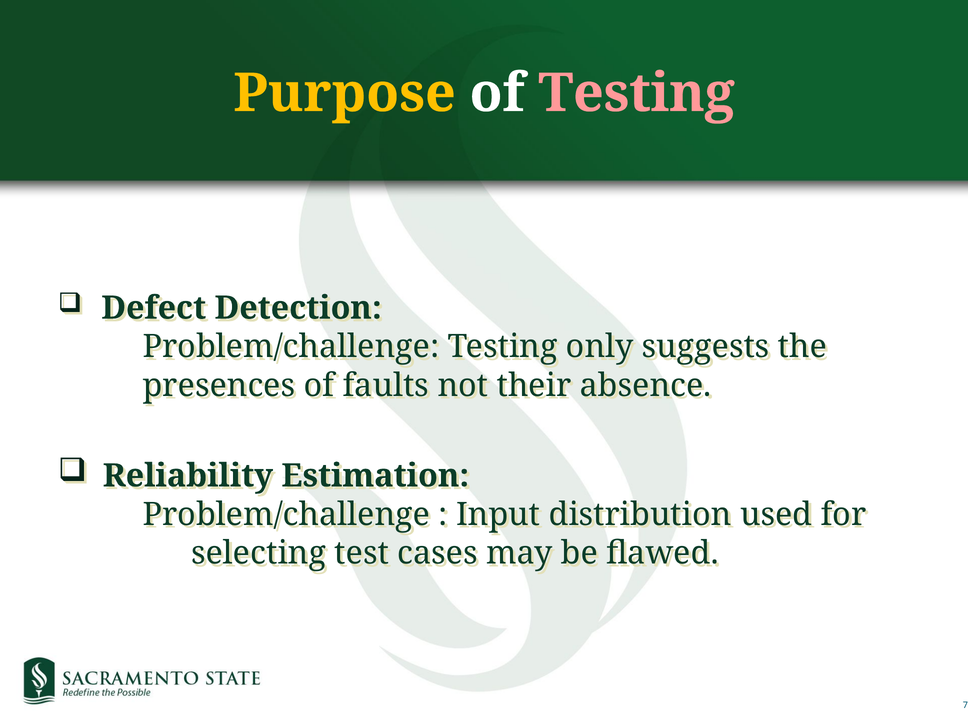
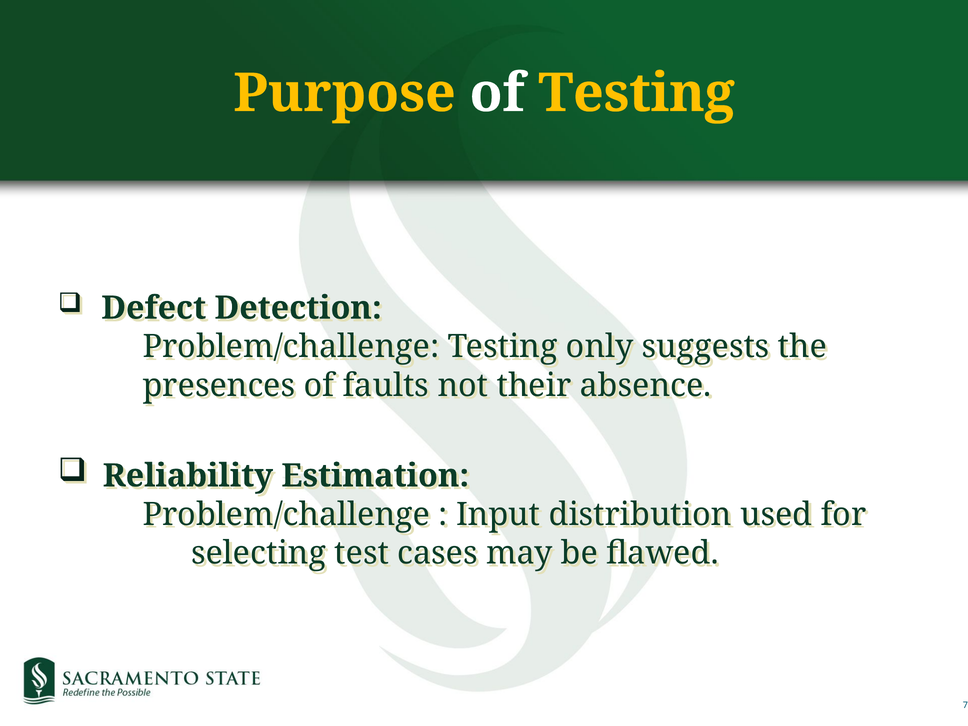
Testing colour: pink -> yellow (637, 93)
